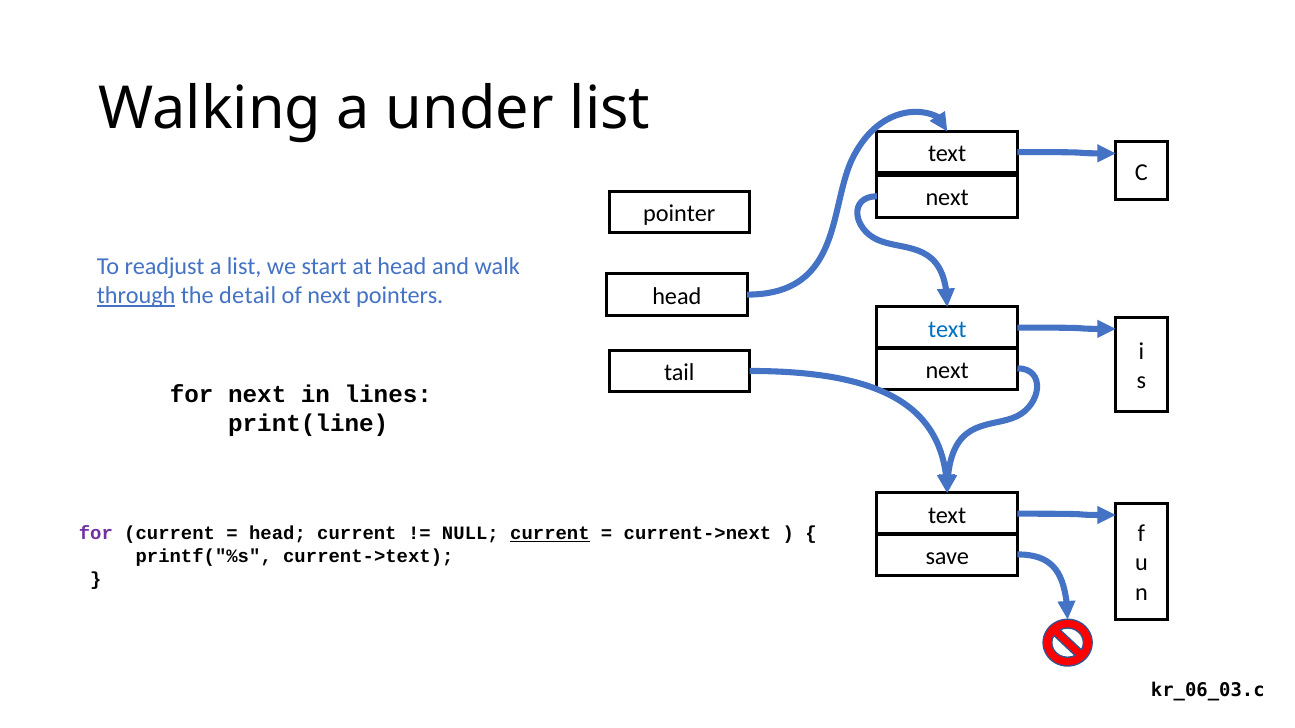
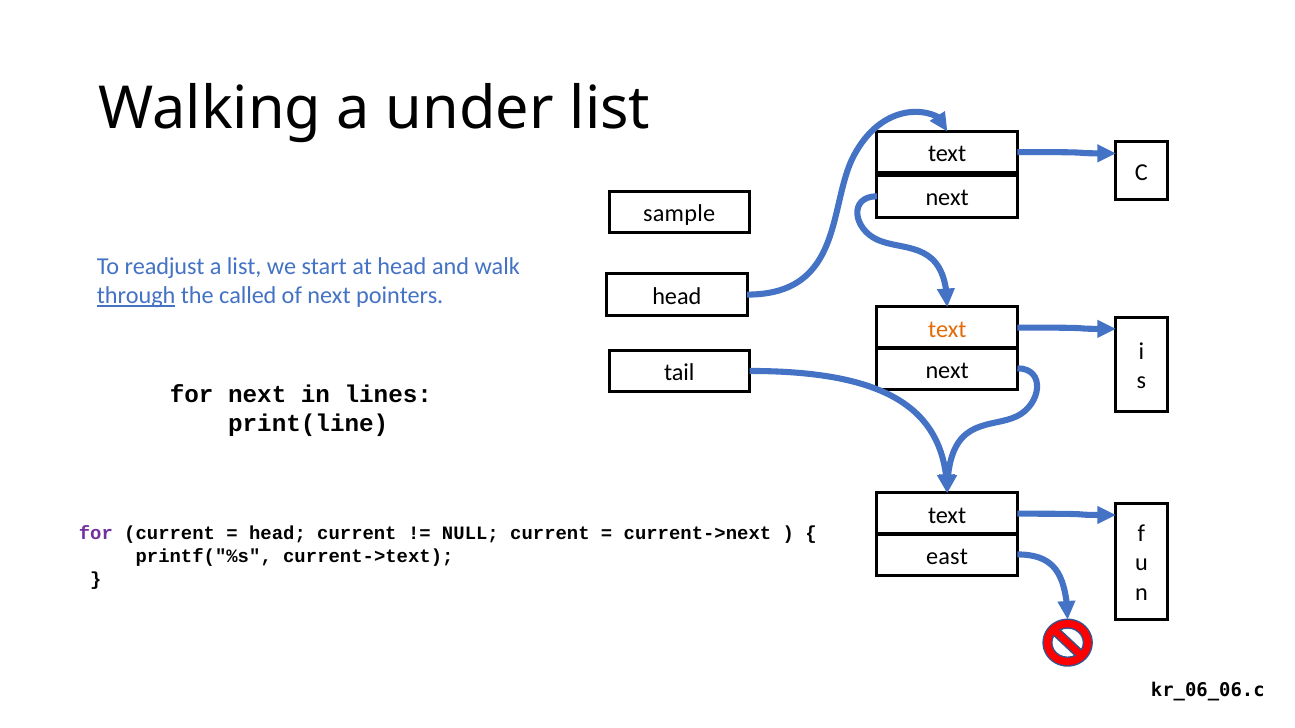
pointer: pointer -> sample (679, 214)
detail: detail -> called (248, 296)
text colour: blue -> orange (947, 329)
current underline: present -> none (550, 534)
save: save -> east (947, 556)
kr_06_03.c: kr_06_03.c -> kr_06_06.c (1208, 691)
